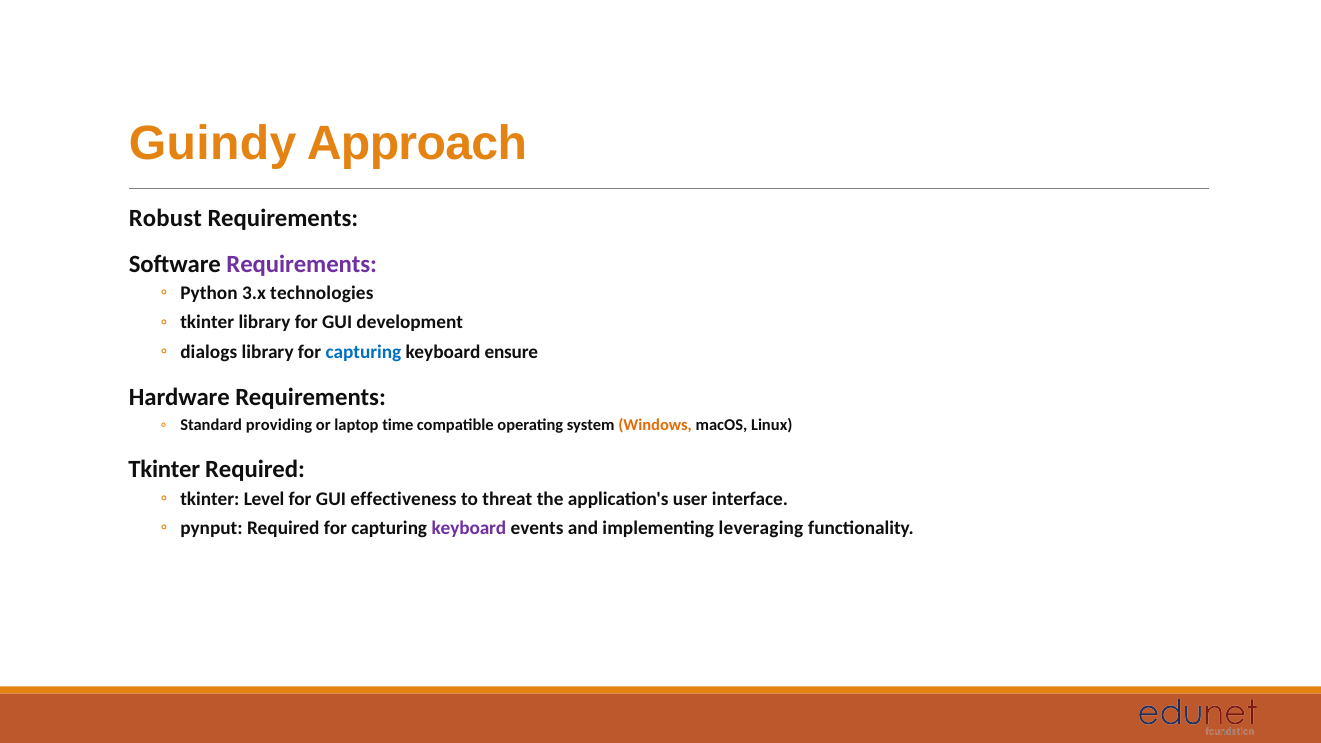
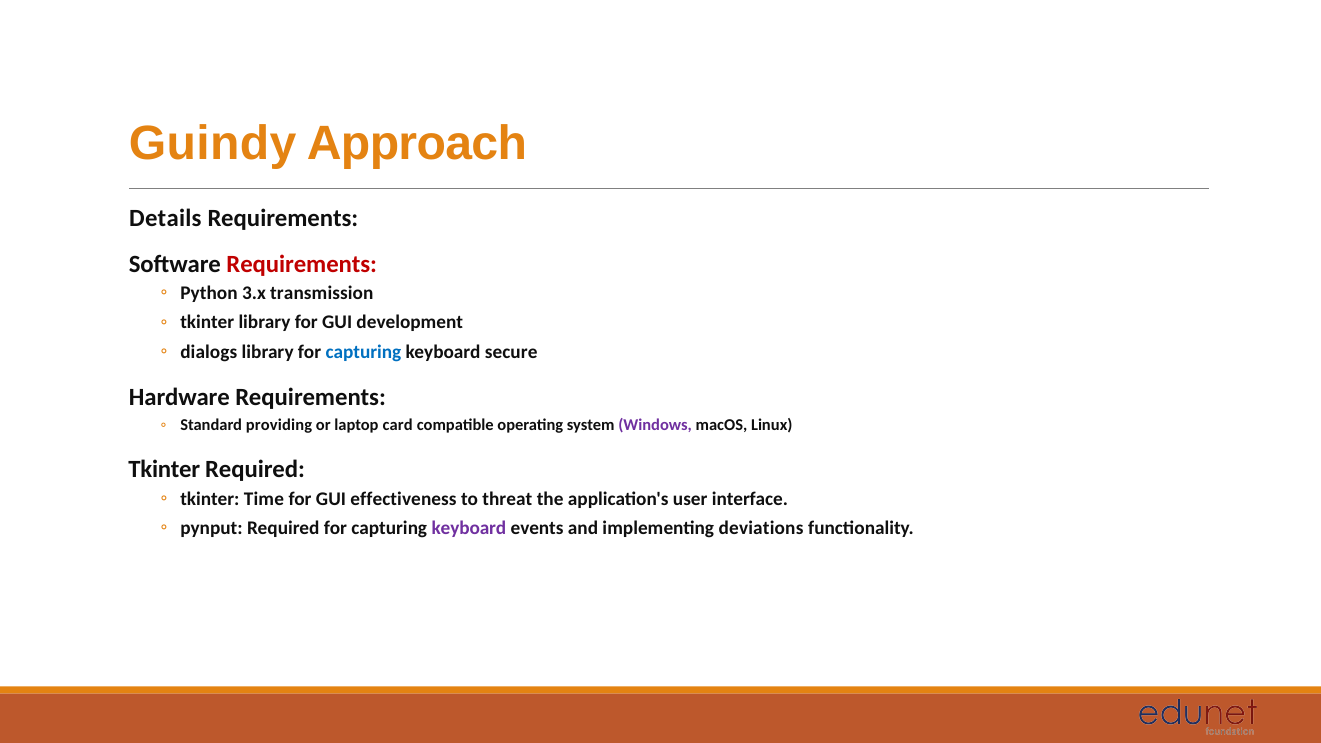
Robust: Robust -> Details (165, 218)
Requirements colour: purple -> red (302, 264)
technologies: technologies -> transmission (322, 294)
ensure: ensure -> secure (511, 352)
time: time -> card (398, 425)
Windows colour: orange -> purple (655, 425)
Level: Level -> Time (264, 499)
leveraging: leveraging -> deviations (761, 528)
